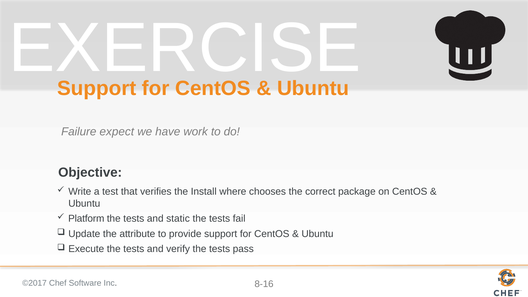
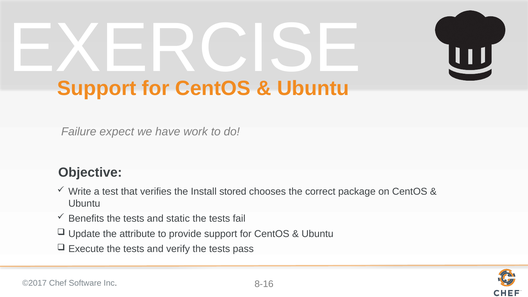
where: where -> stored (233, 192)
Platform: Platform -> Benefits (86, 219)
